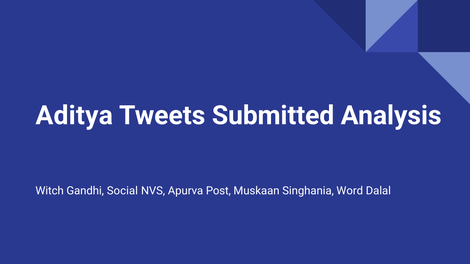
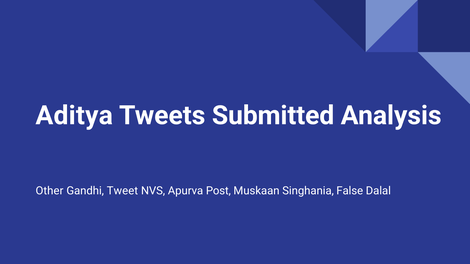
Witch: Witch -> Other (49, 191)
Social: Social -> Tweet (122, 191)
Word: Word -> False (350, 191)
